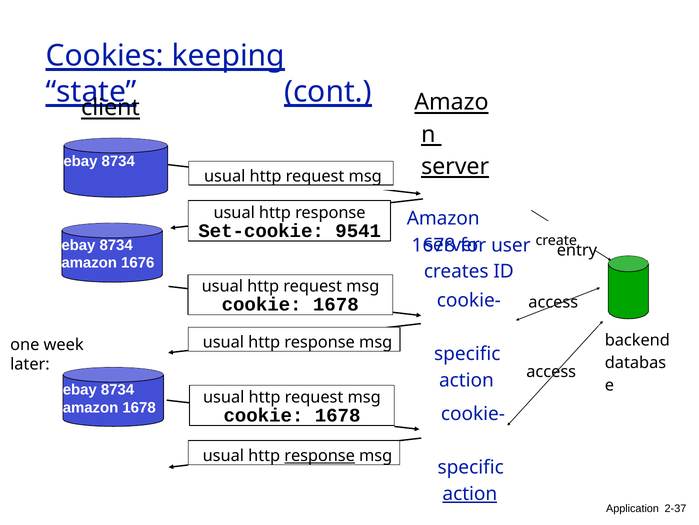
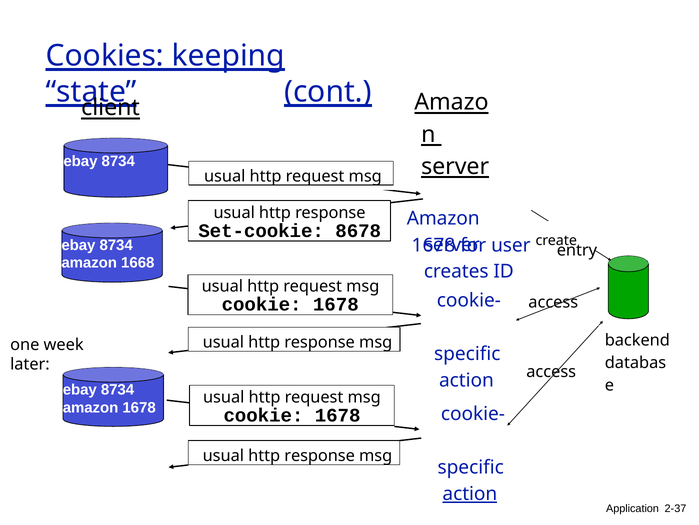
9541: 9541 -> 8678 (358, 231)
1676: 1676 -> 1668 (138, 263)
response underline: present -> none (320, 455)
